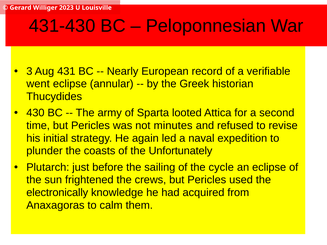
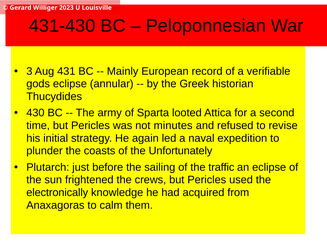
Nearly: Nearly -> Mainly (123, 71)
went: went -> gods (38, 84)
cycle: cycle -> traffic (221, 167)
